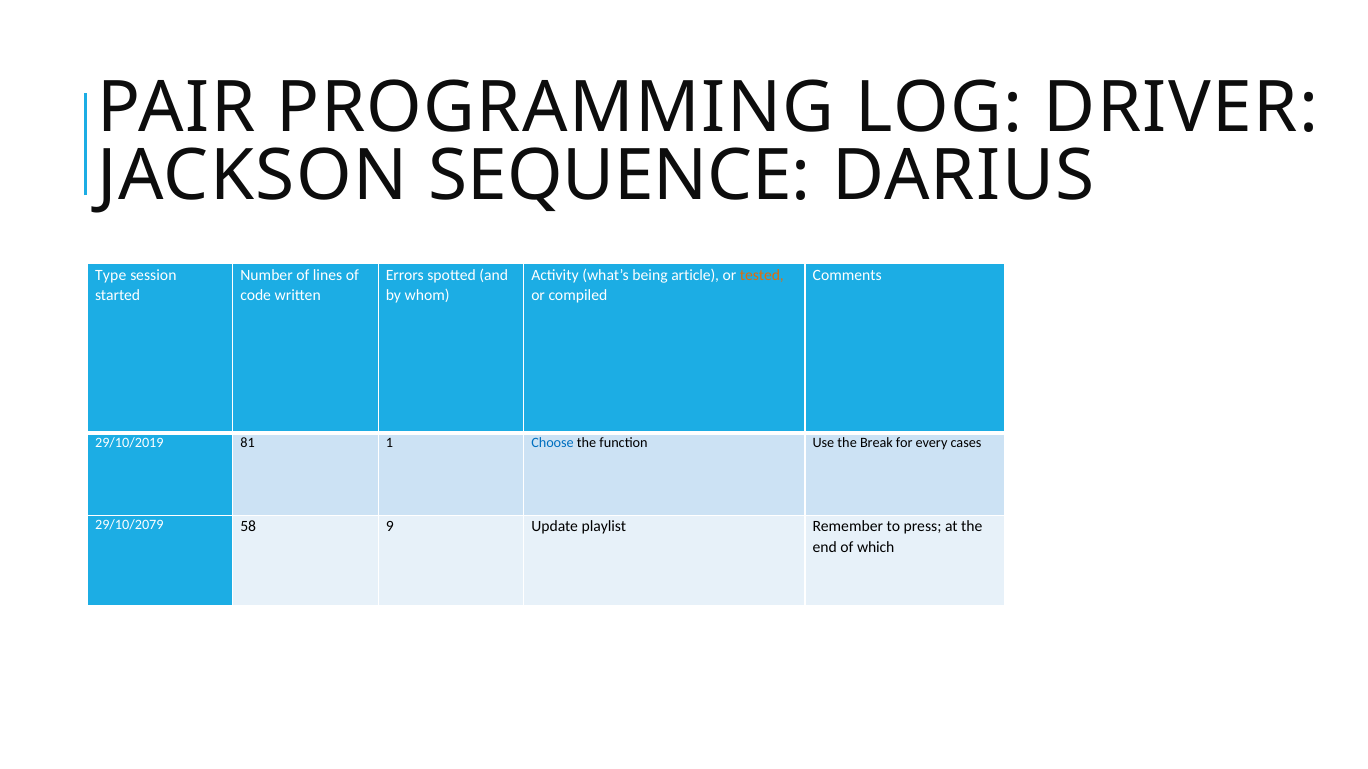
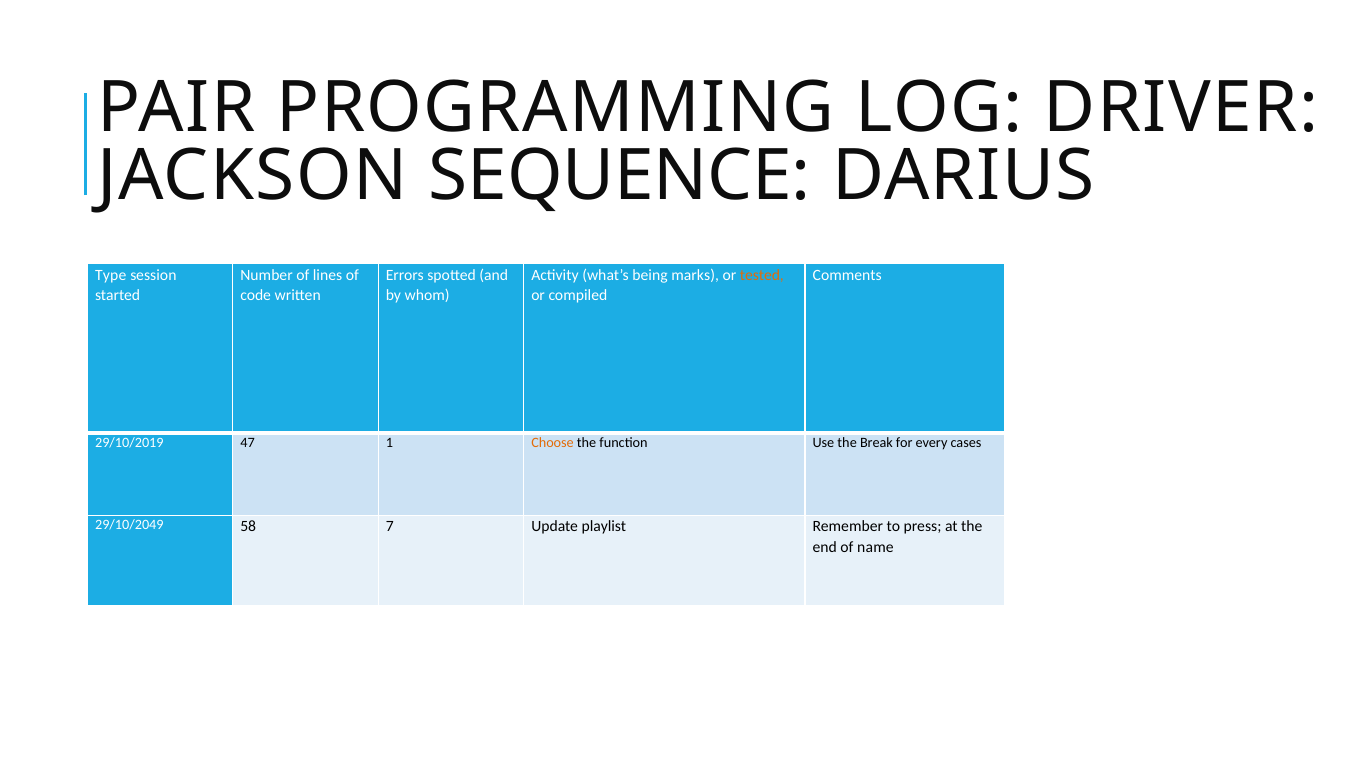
article: article -> marks (695, 275)
81: 81 -> 47 (248, 443)
Choose colour: blue -> orange (553, 443)
29/10/2079: 29/10/2079 -> 29/10/2049 (129, 526)
9: 9 -> 7 (390, 527)
which: which -> name (875, 548)
